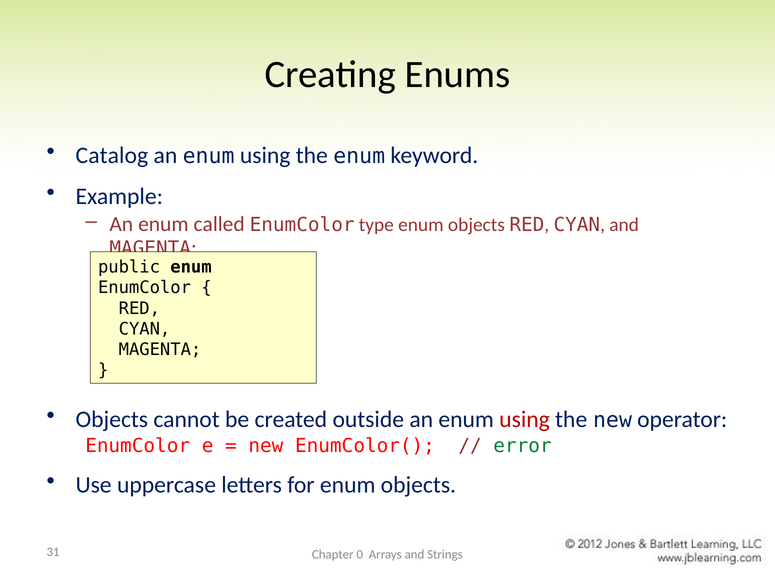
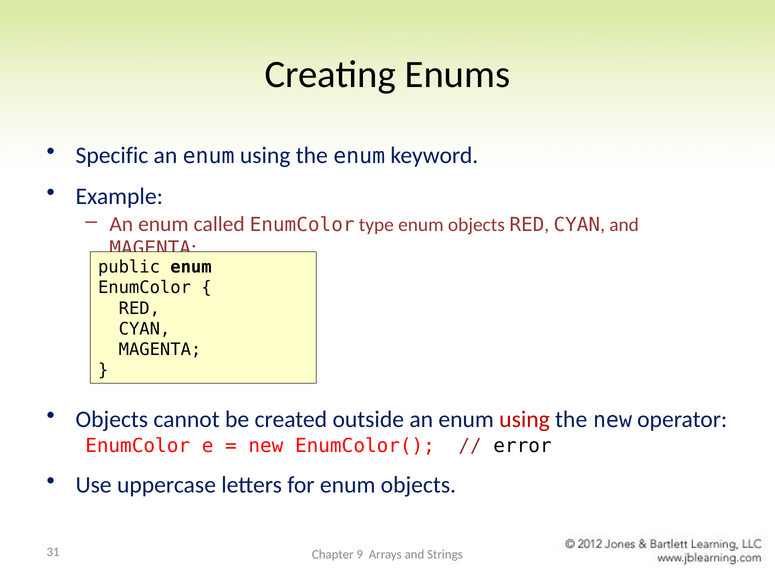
Catalog: Catalog -> Specific (112, 155)
error colour: green -> black (522, 446)
0: 0 -> 9 (360, 555)
